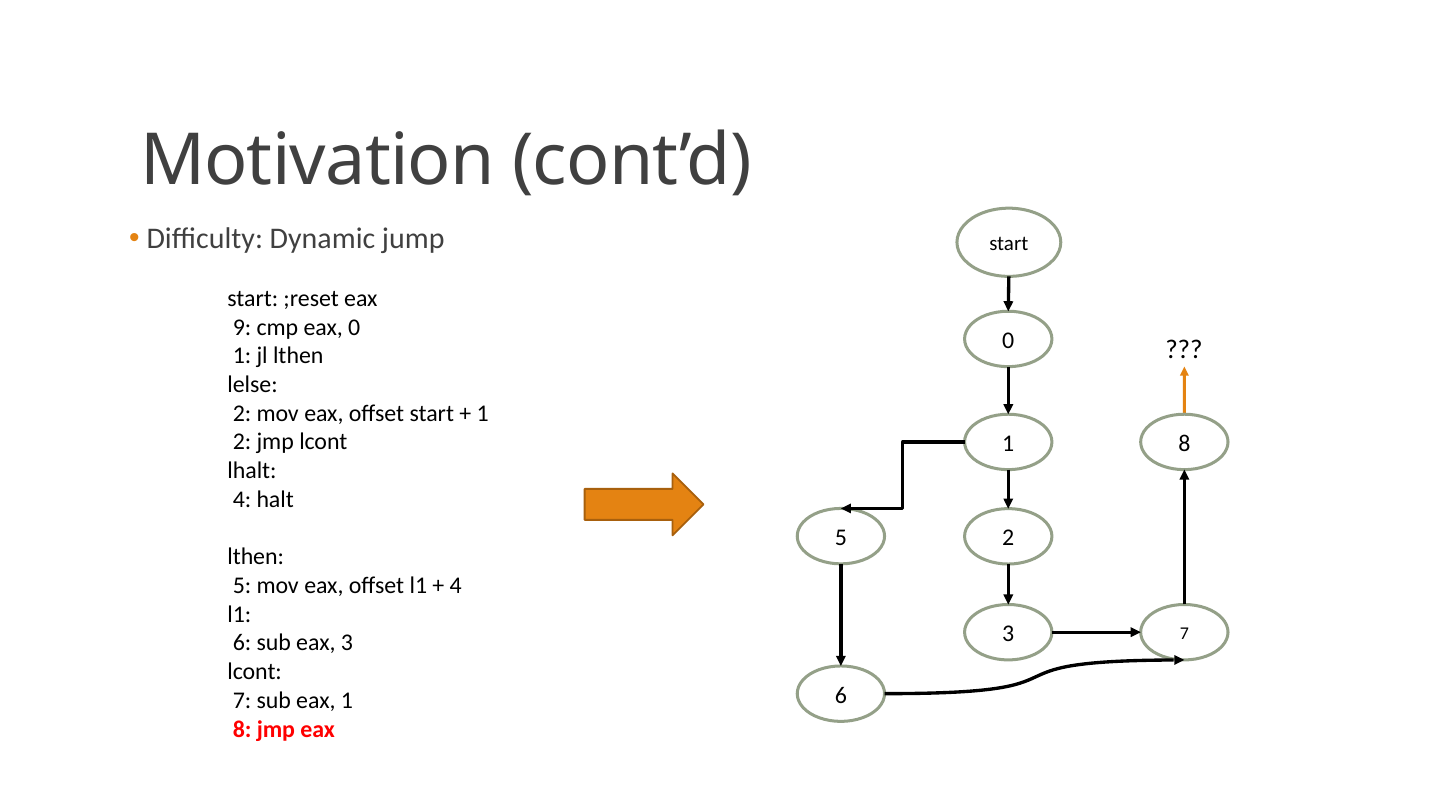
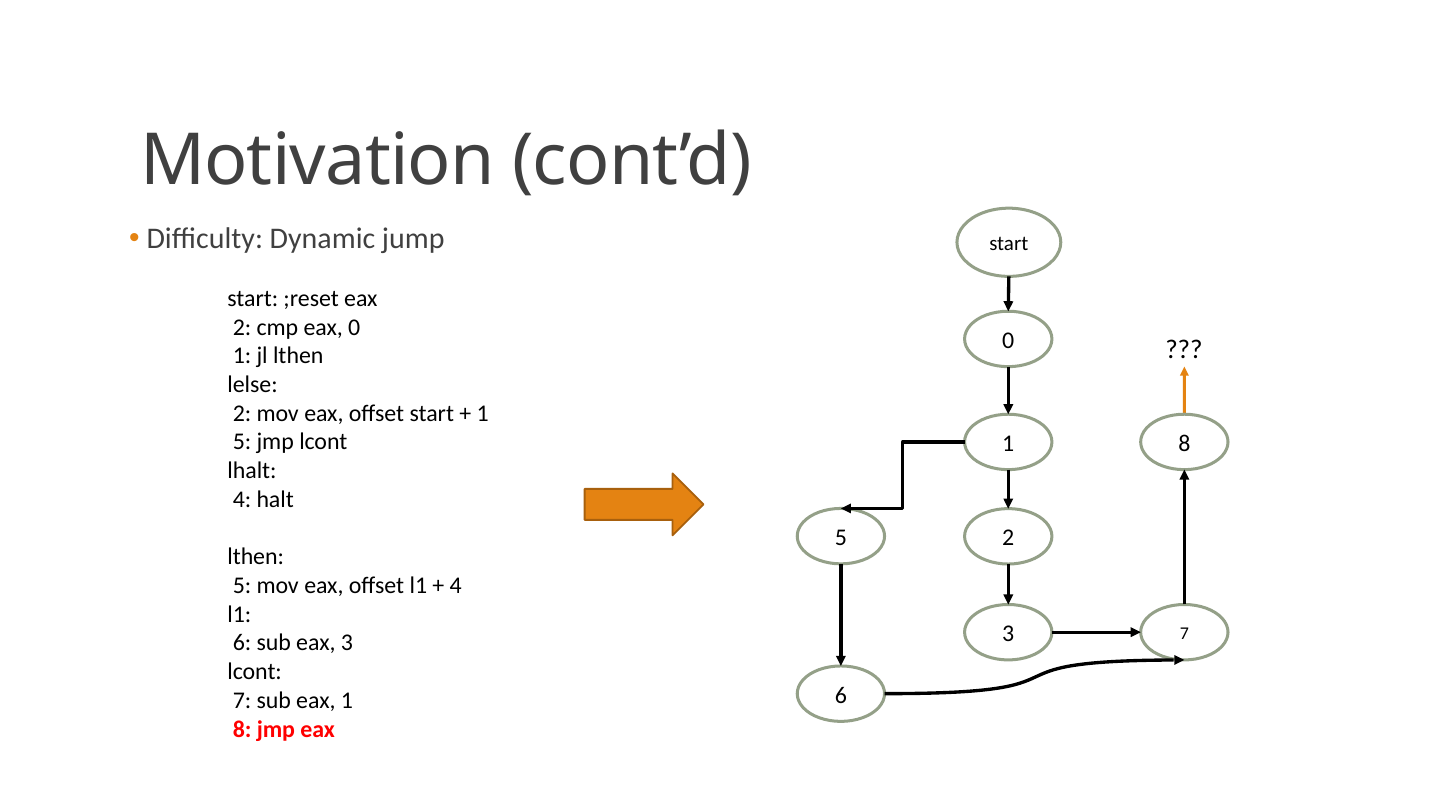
9: 9 -> 2 (242, 327)
2: 2 -> 5 (242, 442)
